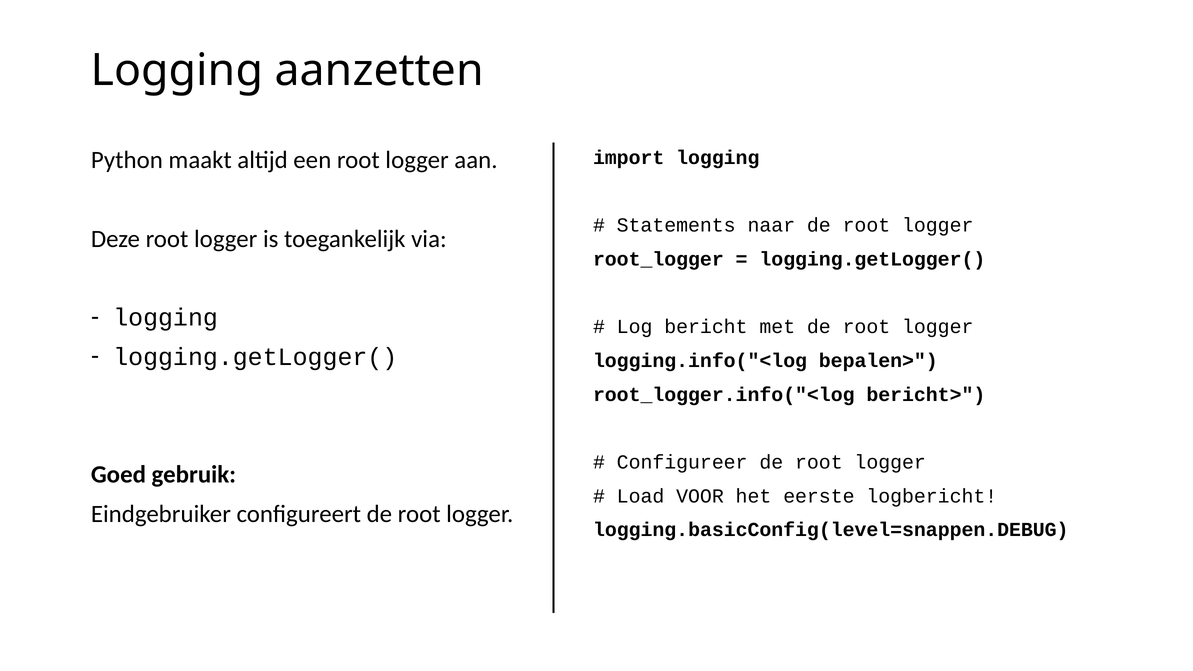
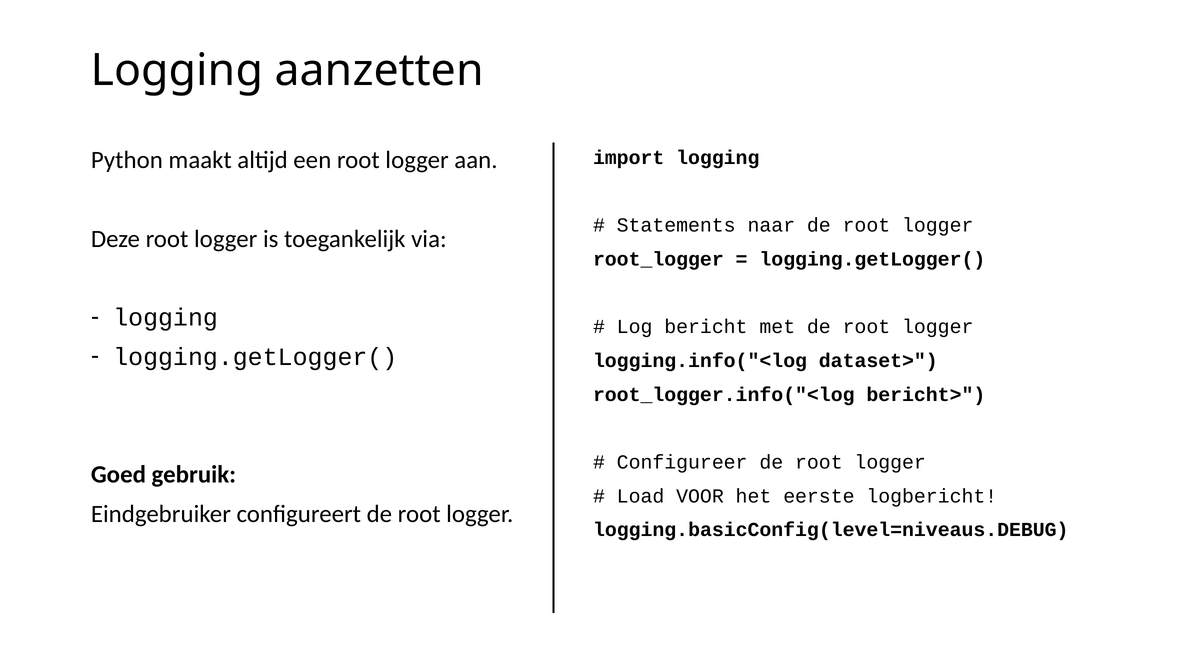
bepalen>: bepalen> -> dataset> (878, 361)
logging.basicConfig(level=snappen.DEBUG: logging.basicConfig(level=snappen.DEBUG -> logging.basicConfig(level=niveaus.DEBUG (831, 530)
